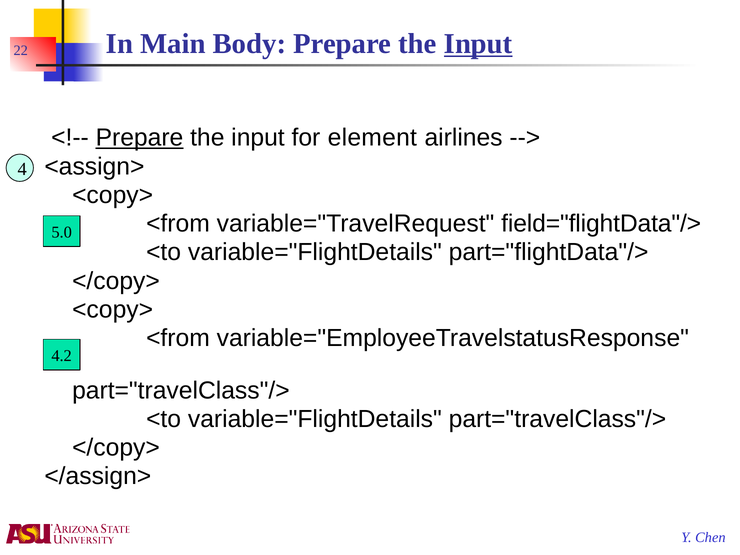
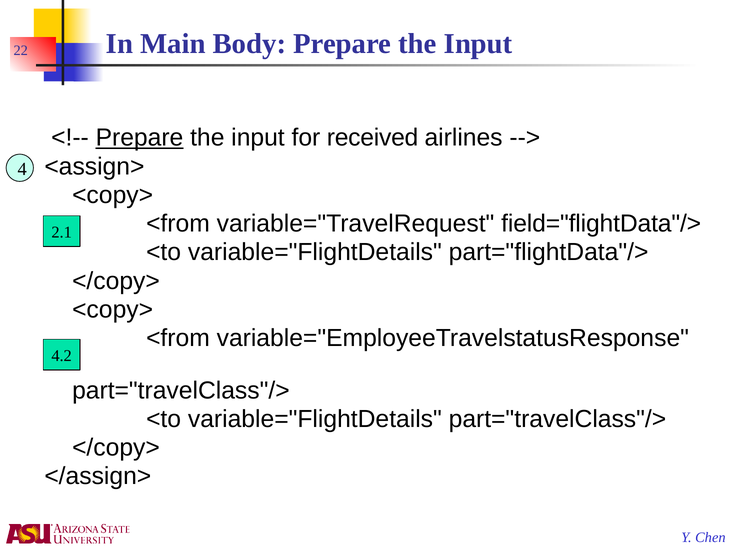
Input underline: present -> none (478, 44)
element: element -> received (373, 138)
5.0: 5.0 -> 2.1 (62, 232)
